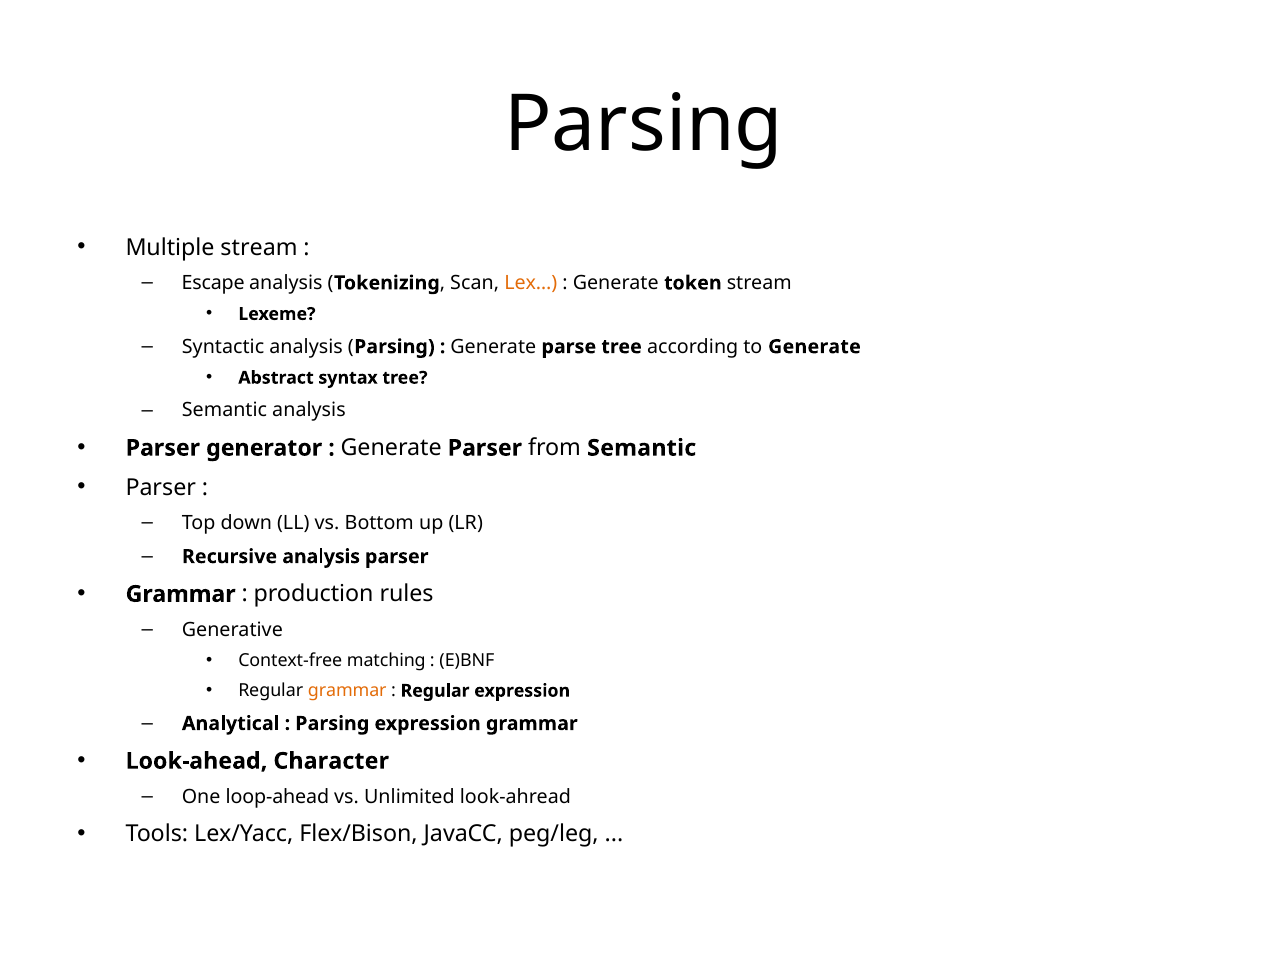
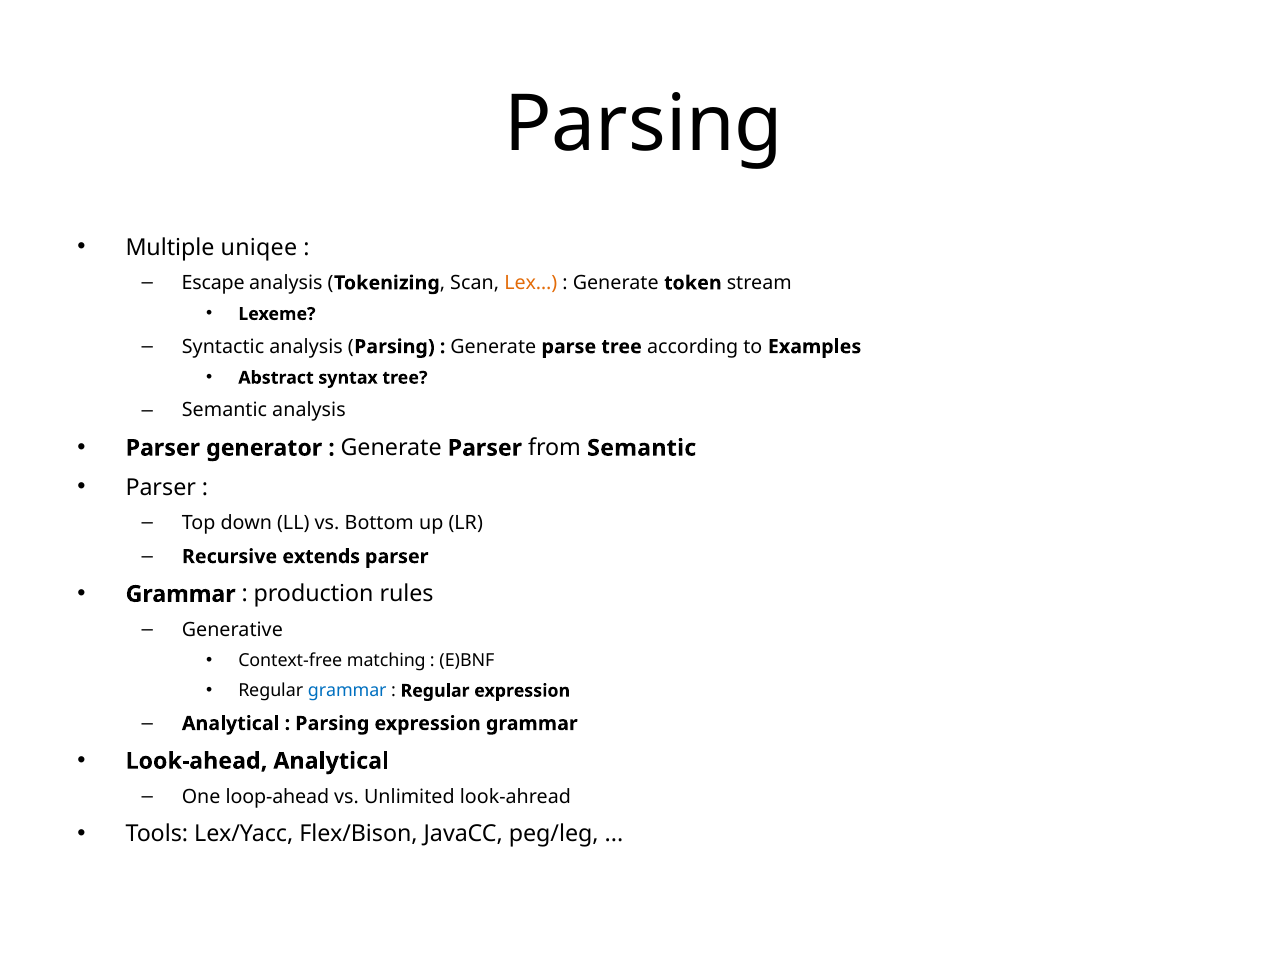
Multiple stream: stream -> uniqee (259, 247)
to Generate: Generate -> Examples (815, 347)
Recursive analysis: analysis -> extends (321, 557)
grammar colour: orange -> blue (347, 691)
Look-ahead Character: Character -> Analytical (331, 761)
